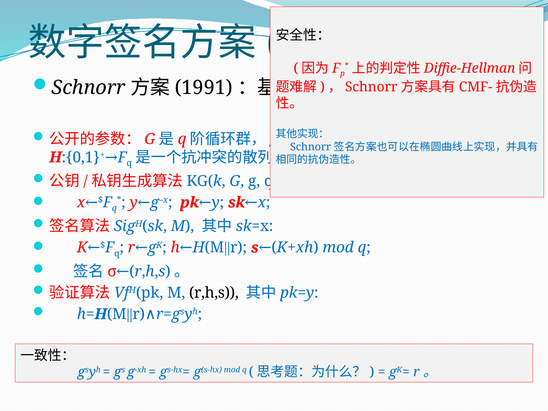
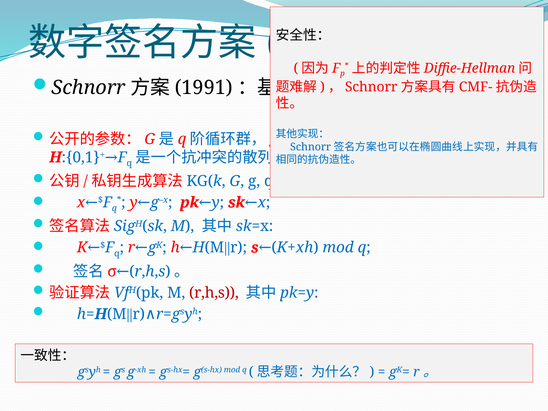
r,h,s colour: black -> red (214, 293)
